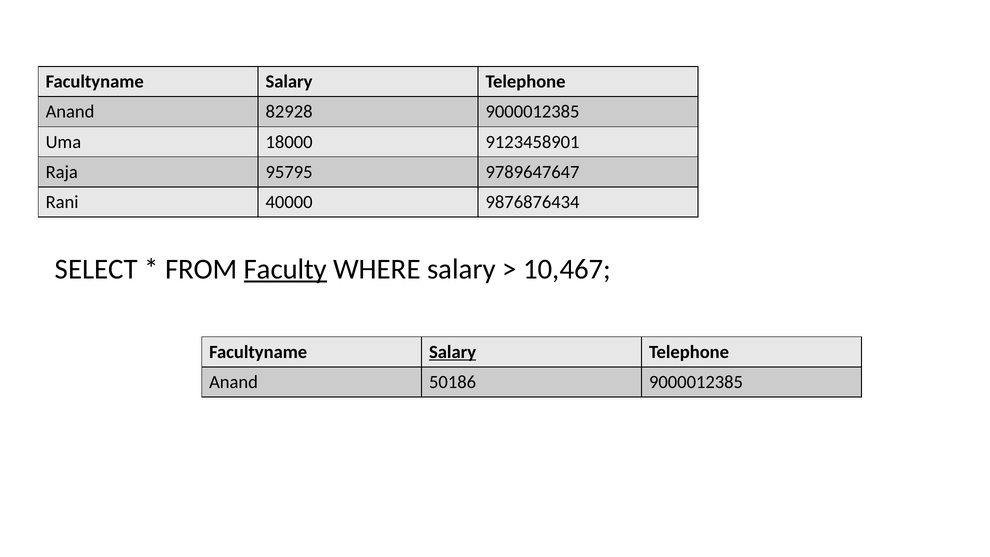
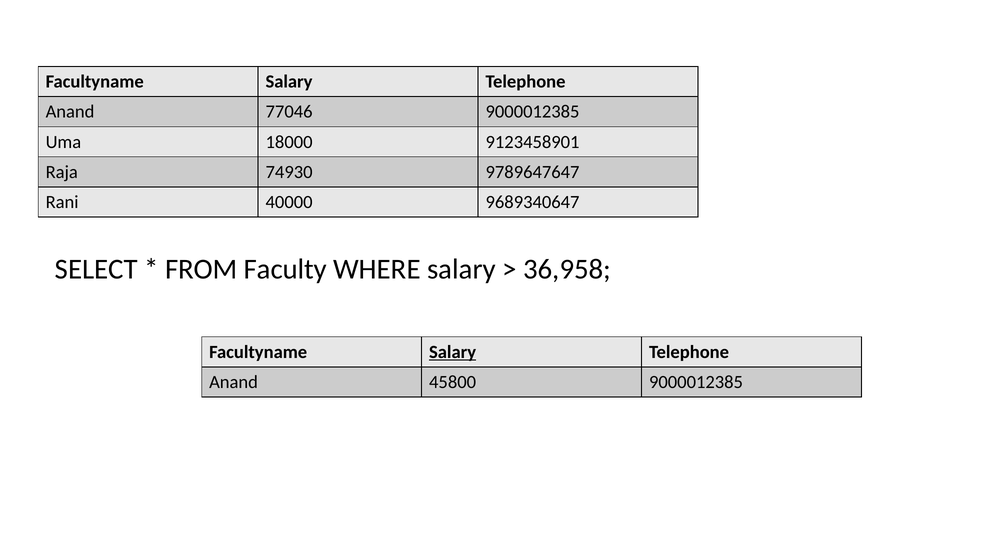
82928: 82928 -> 77046 (289, 112)
95795: 95795 -> 74930 (289, 172)
9876876434: 9876876434 -> 9689340647 (533, 202)
Faculty underline: present -> none (285, 269)
10,467: 10,467 -> 36,958 (567, 269)
50186: 50186 -> 45800 (453, 382)
